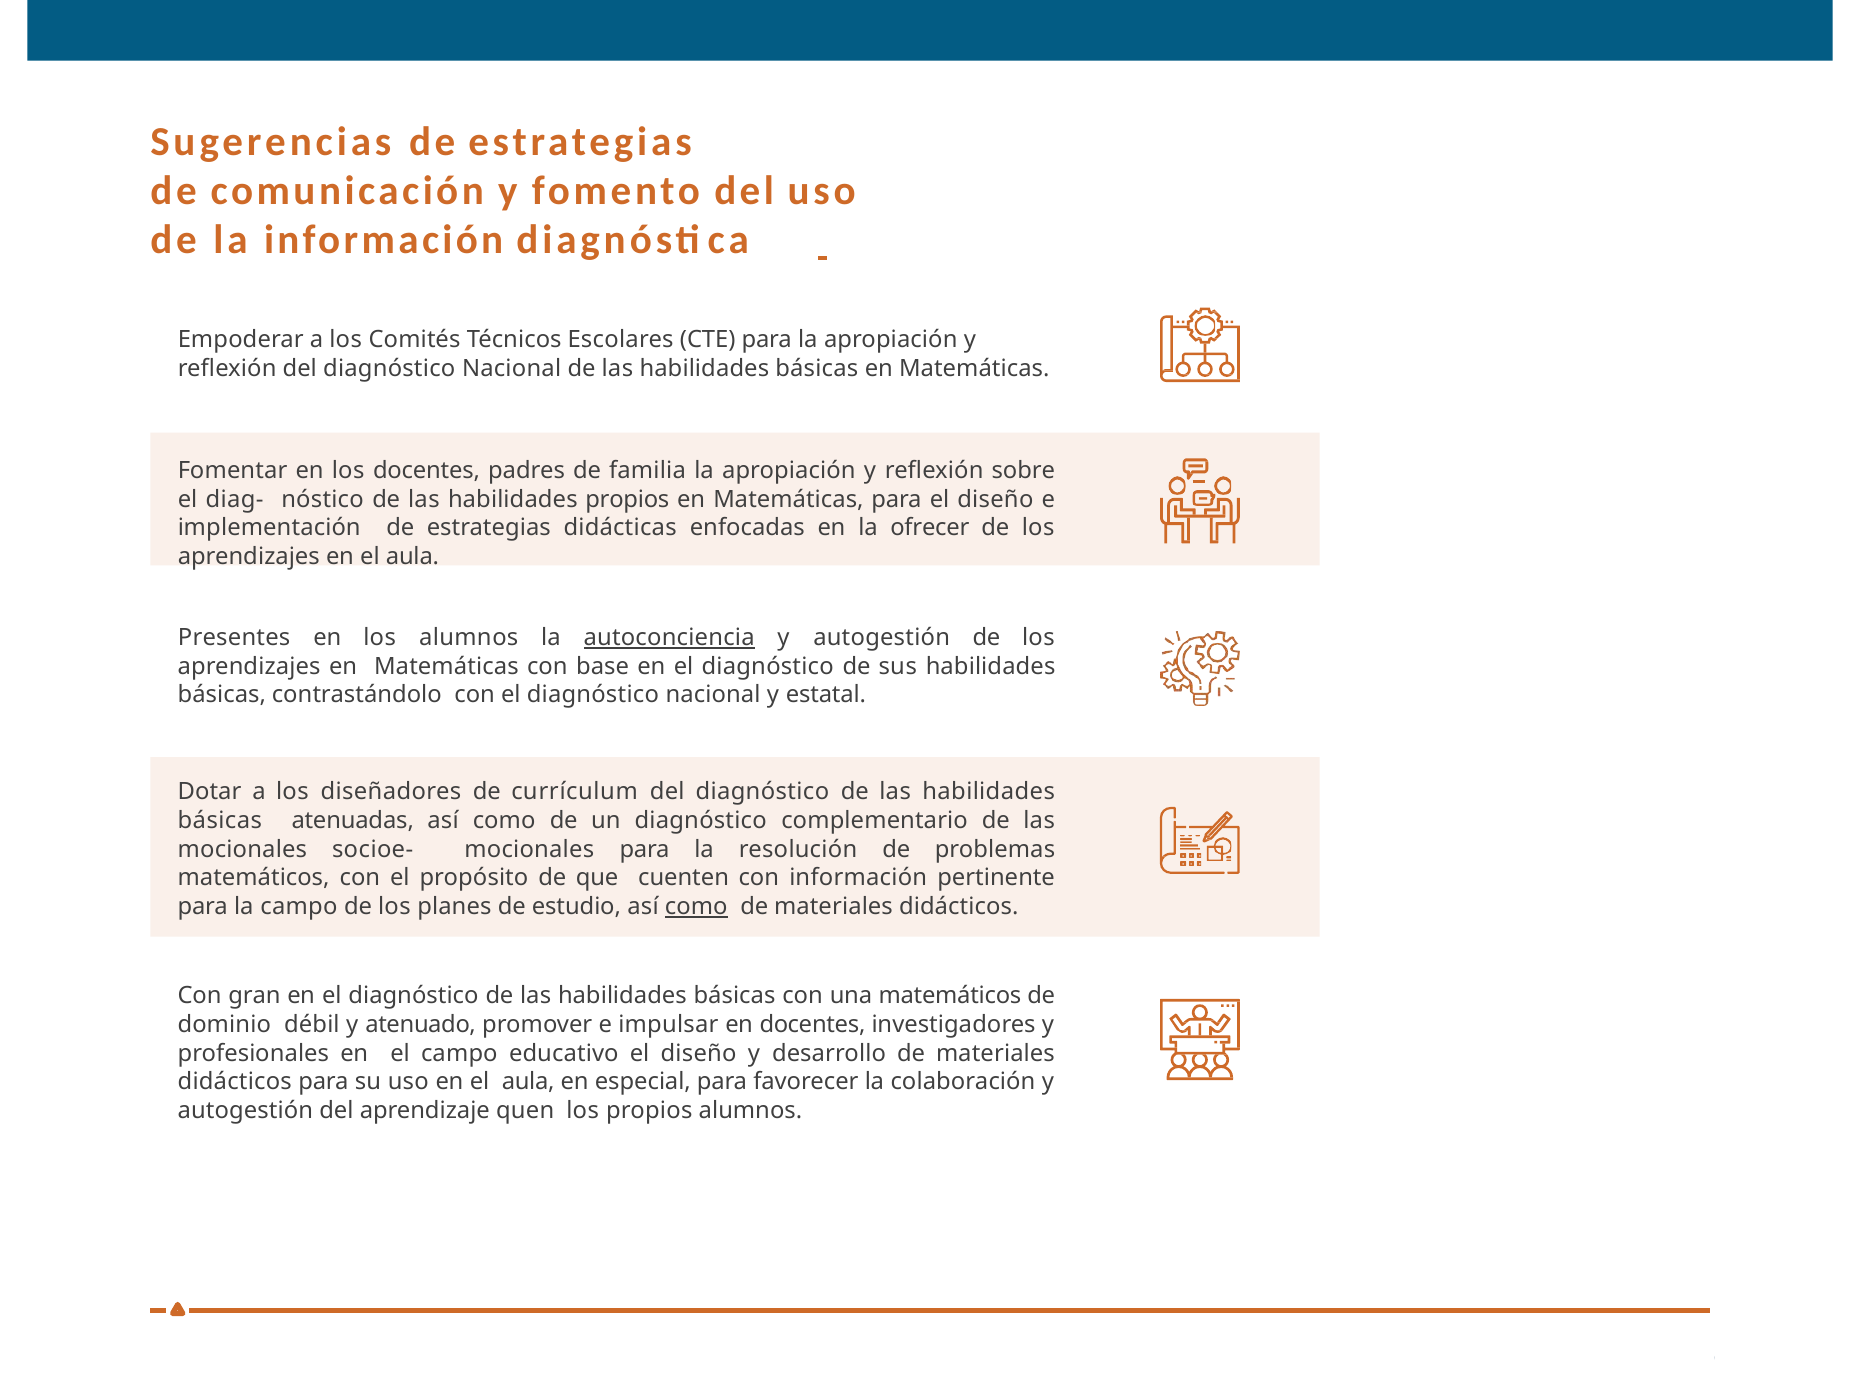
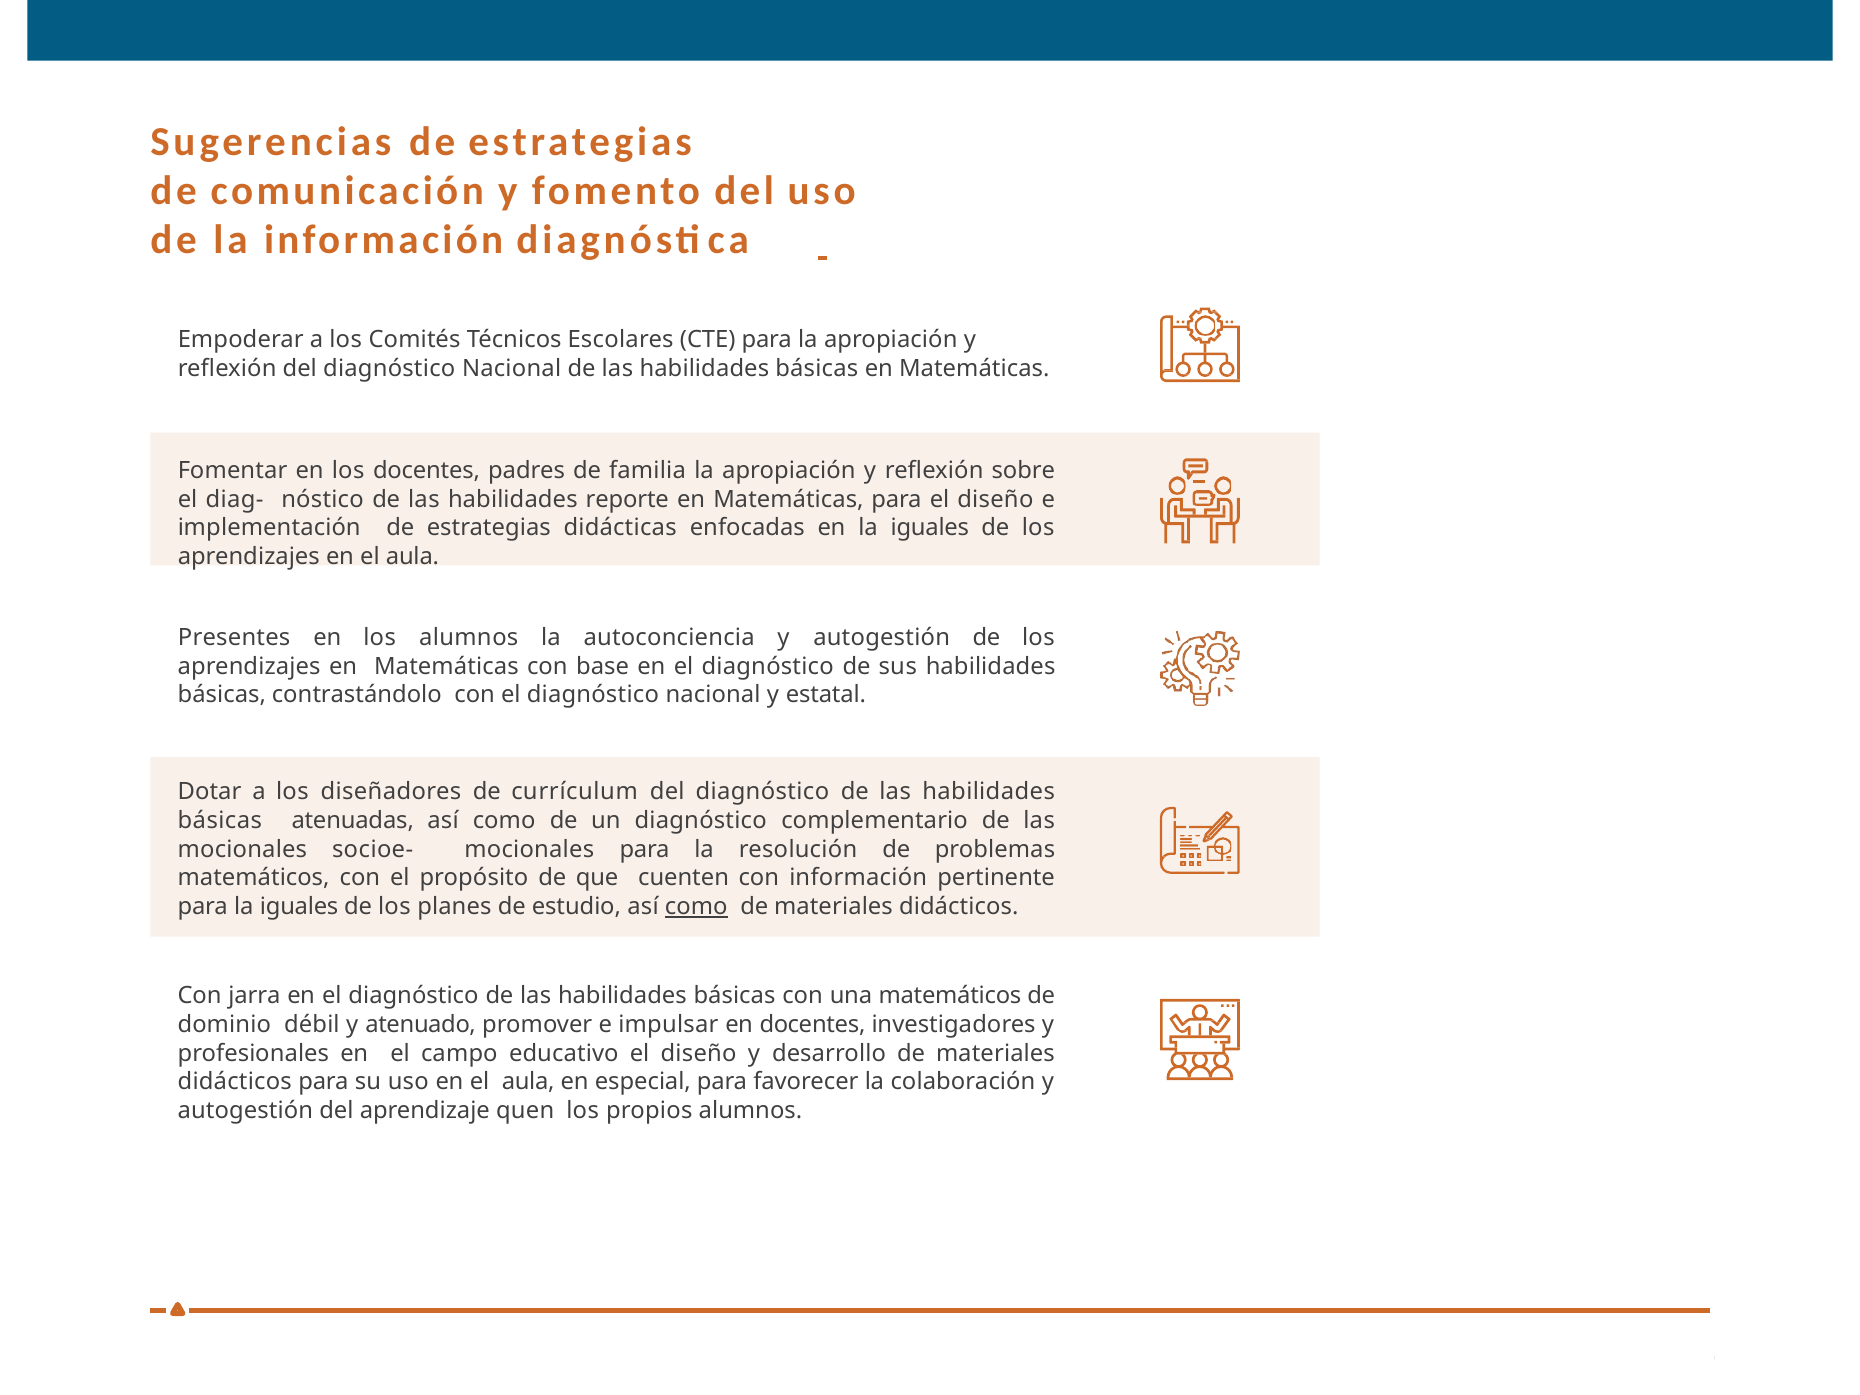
habilidades propios: propios -> reporte (627, 499)
en la ofrecer: ofrecer -> iguales (930, 528)
autoconciencia underline: present -> none (669, 638)
para la campo: campo -> iguales (299, 907)
gran: gran -> jarra (254, 996)
